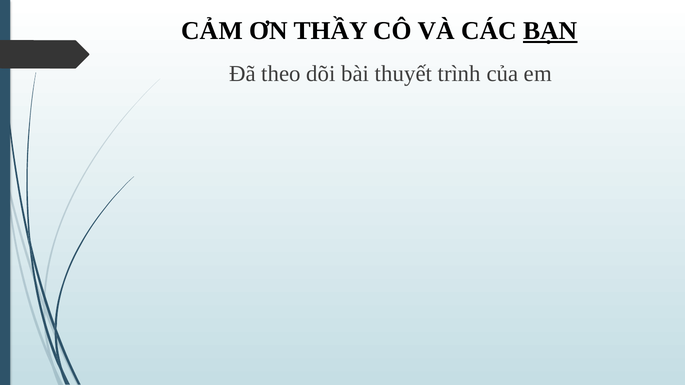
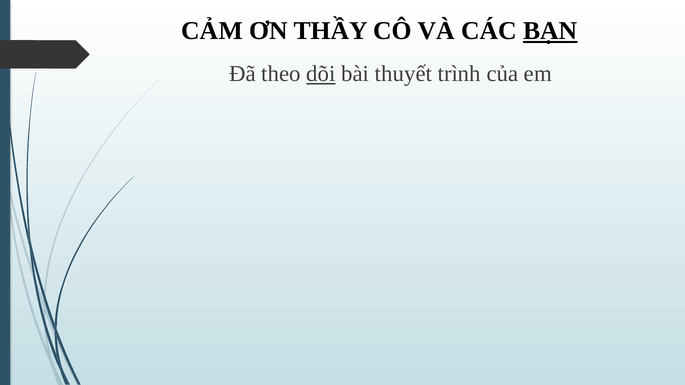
dõi underline: none -> present (321, 74)
